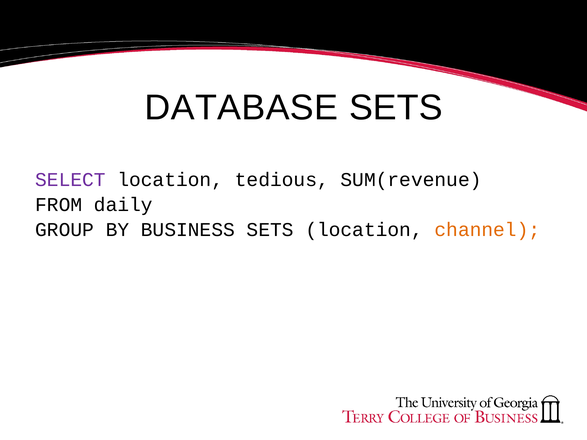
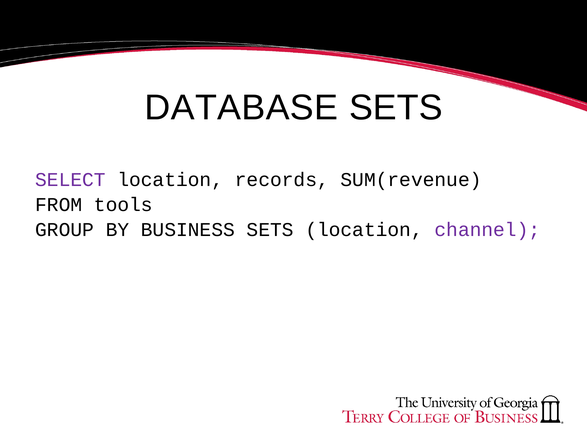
tedious: tedious -> records (282, 180)
daily: daily -> tools (123, 205)
channel colour: orange -> purple (487, 230)
